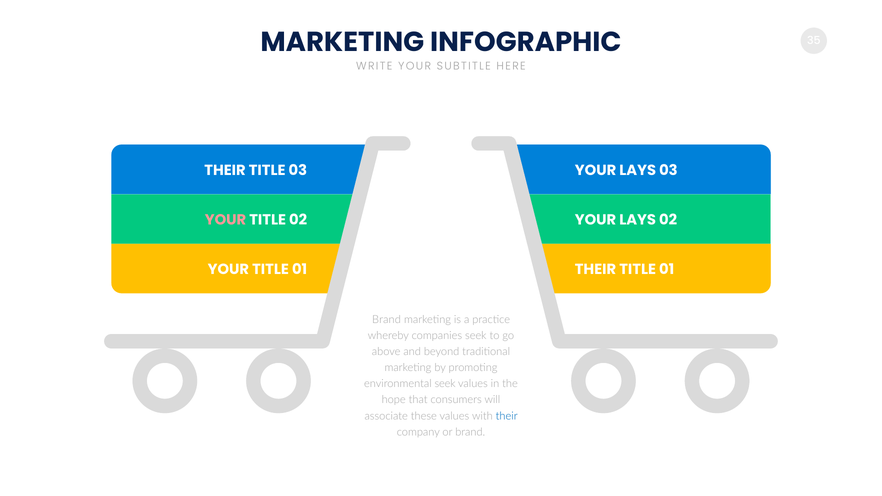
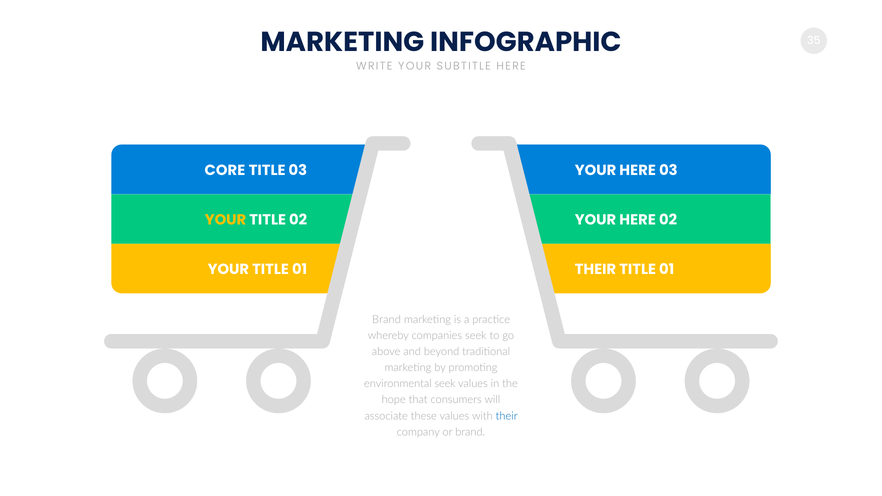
THEIR: THEIR -> CORE (225, 171)
LAYS: LAYS -> HERE (638, 171)
YOUR colour: pink -> yellow (225, 220)
LAYS: LAYS -> HERE (638, 220)
